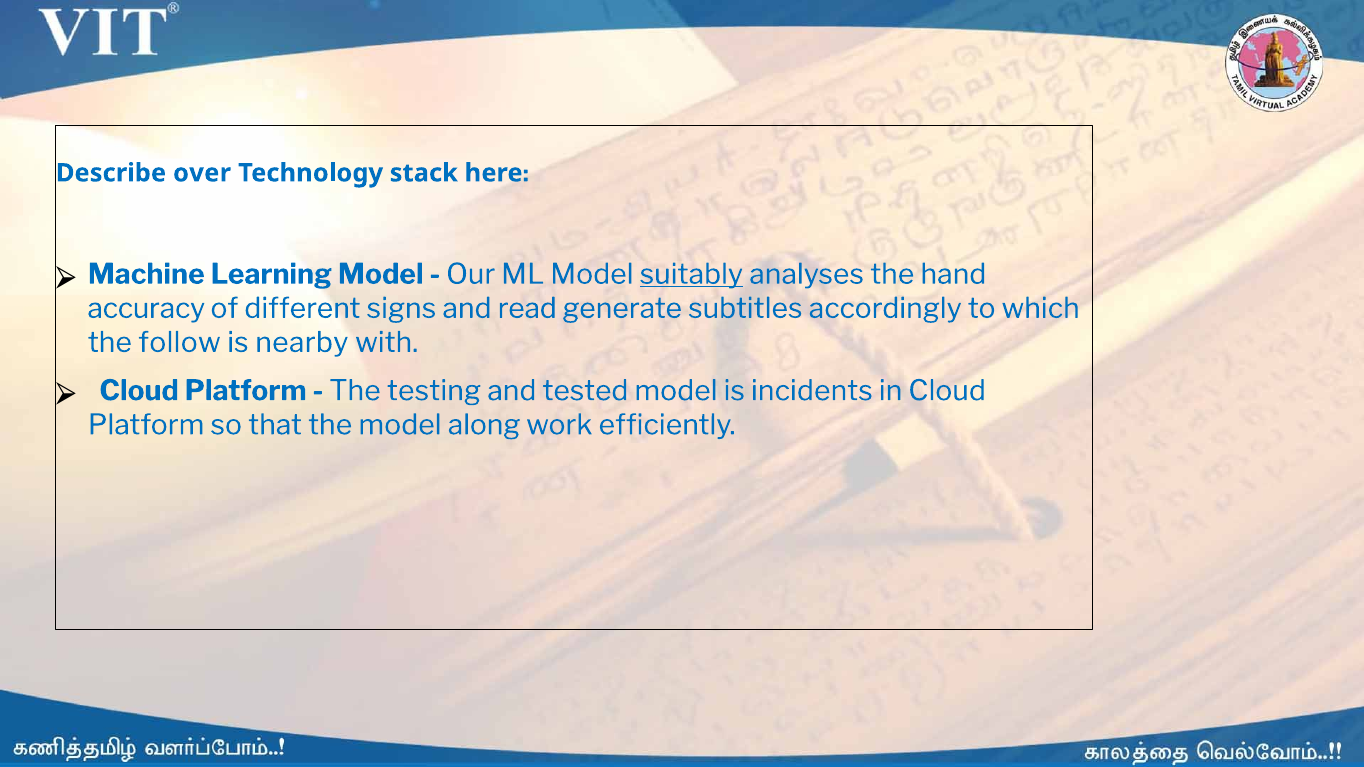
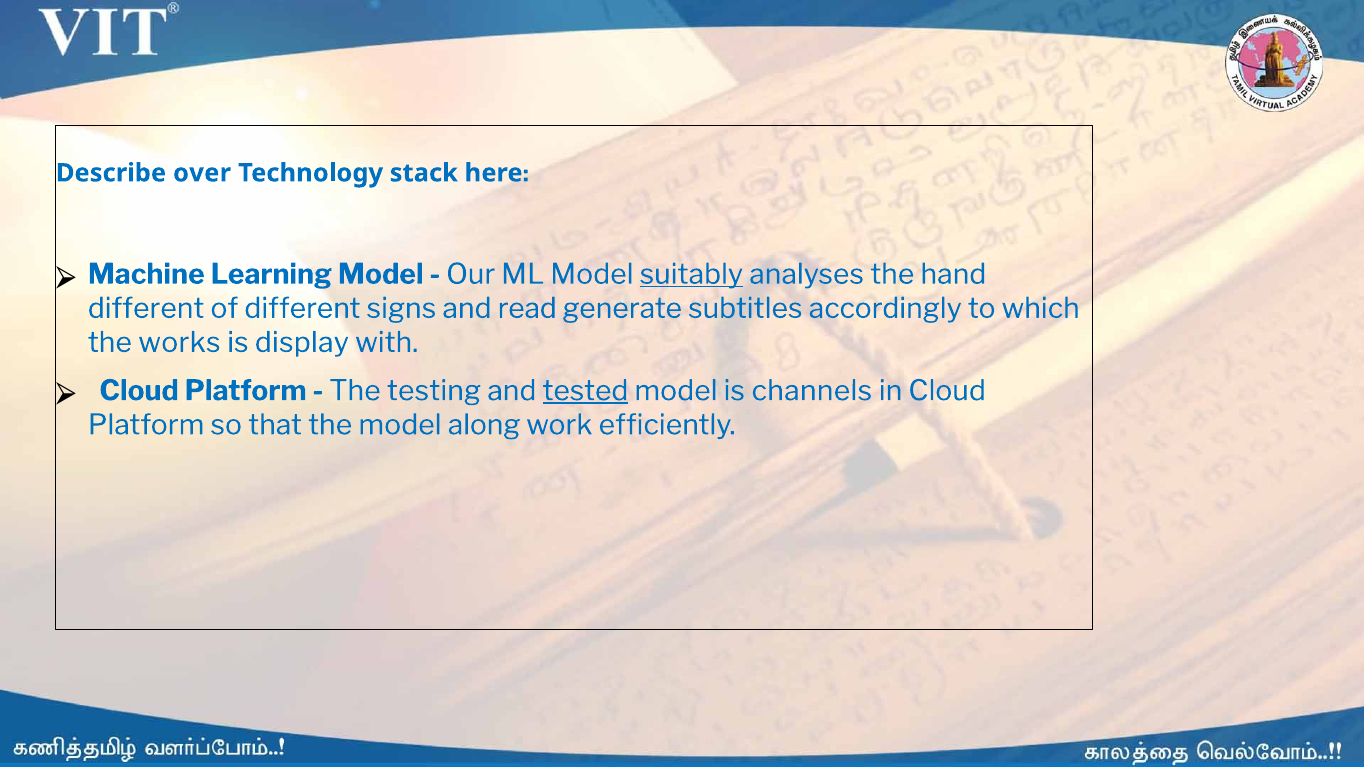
accuracy: accuracy -> different (146, 309)
follow: follow -> works (179, 343)
nearby: nearby -> display (302, 343)
tested underline: none -> present (585, 391)
incidents: incidents -> channels (812, 391)
